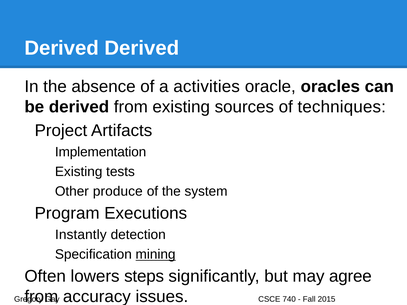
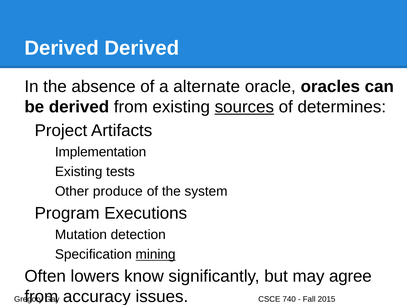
activities: activities -> alternate (207, 87)
sources underline: none -> present (244, 107)
techniques: techniques -> determines (342, 107)
Instantly: Instantly -> Mutation (81, 235)
steps: steps -> know (144, 277)
